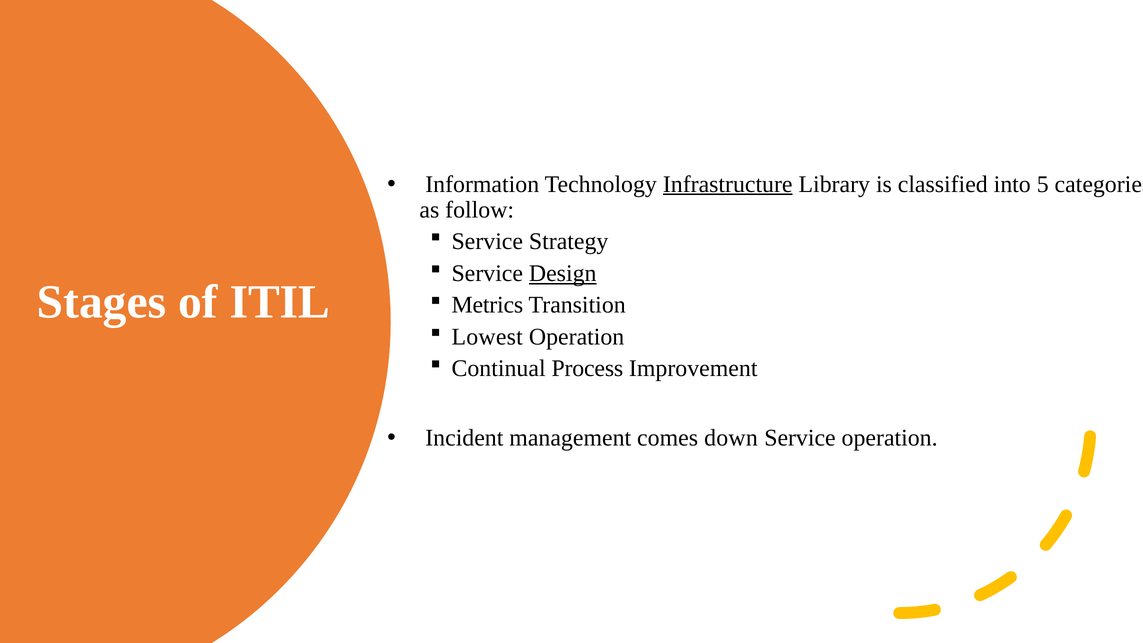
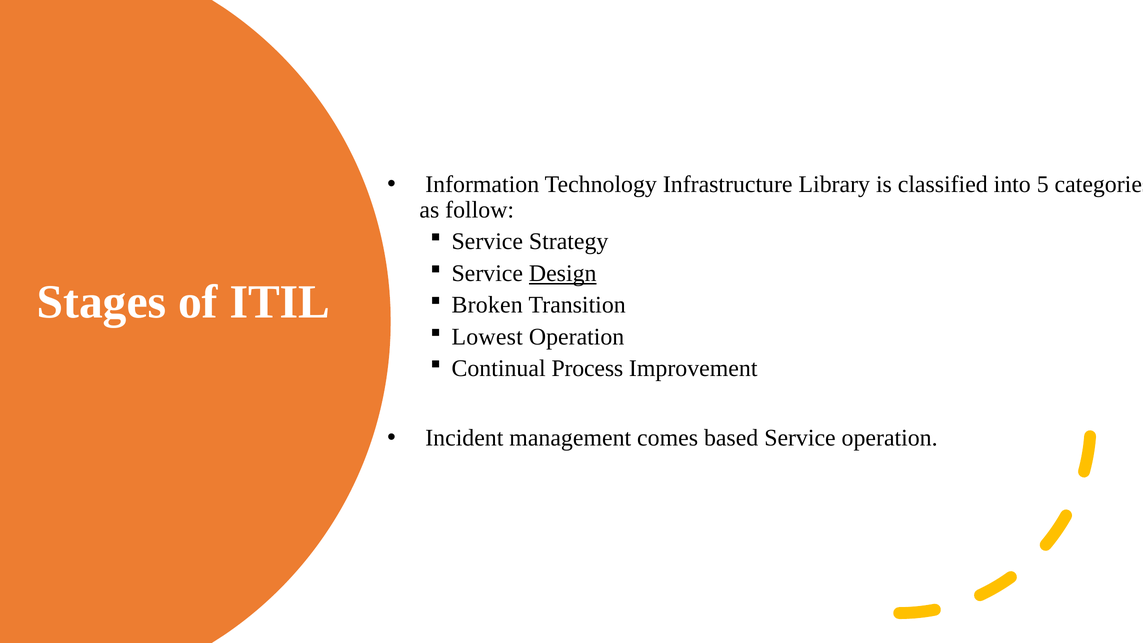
Infrastructure underline: present -> none (728, 184)
Metrics: Metrics -> Broken (487, 305)
down: down -> based (731, 438)
